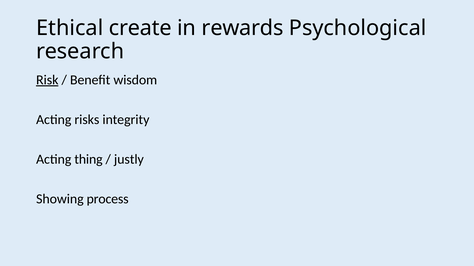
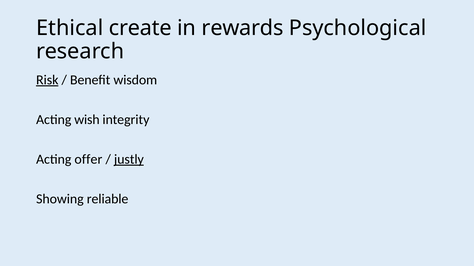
risks: risks -> wish (87, 120)
thing: thing -> offer (88, 160)
justly underline: none -> present (129, 160)
process: process -> reliable (108, 199)
